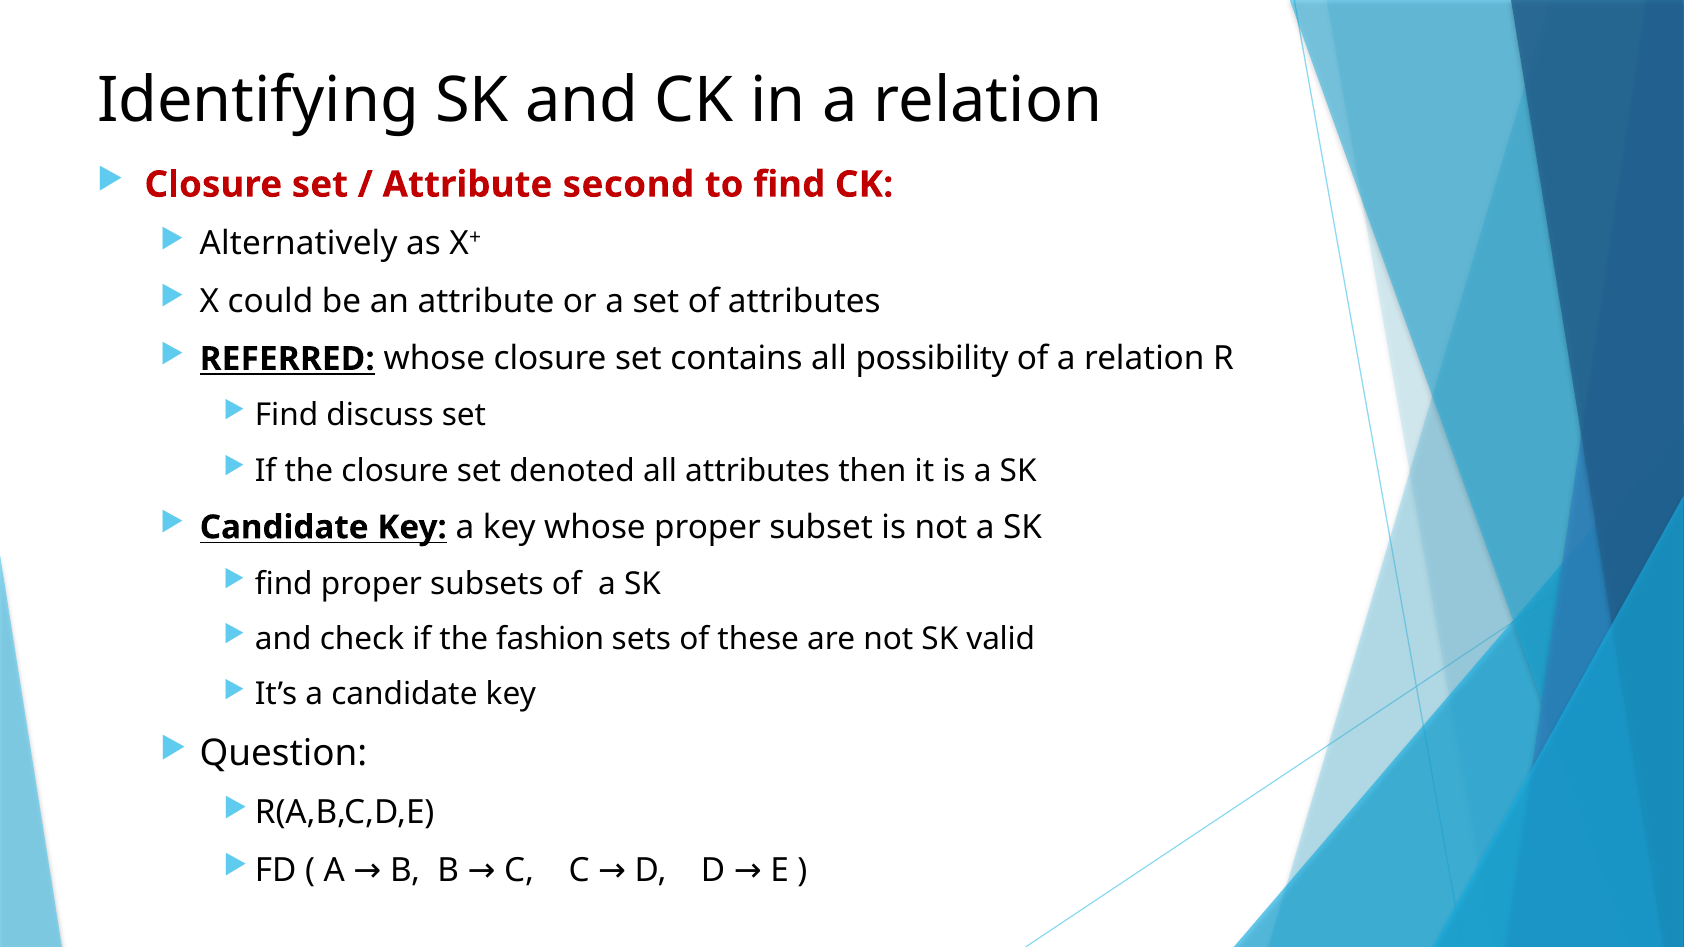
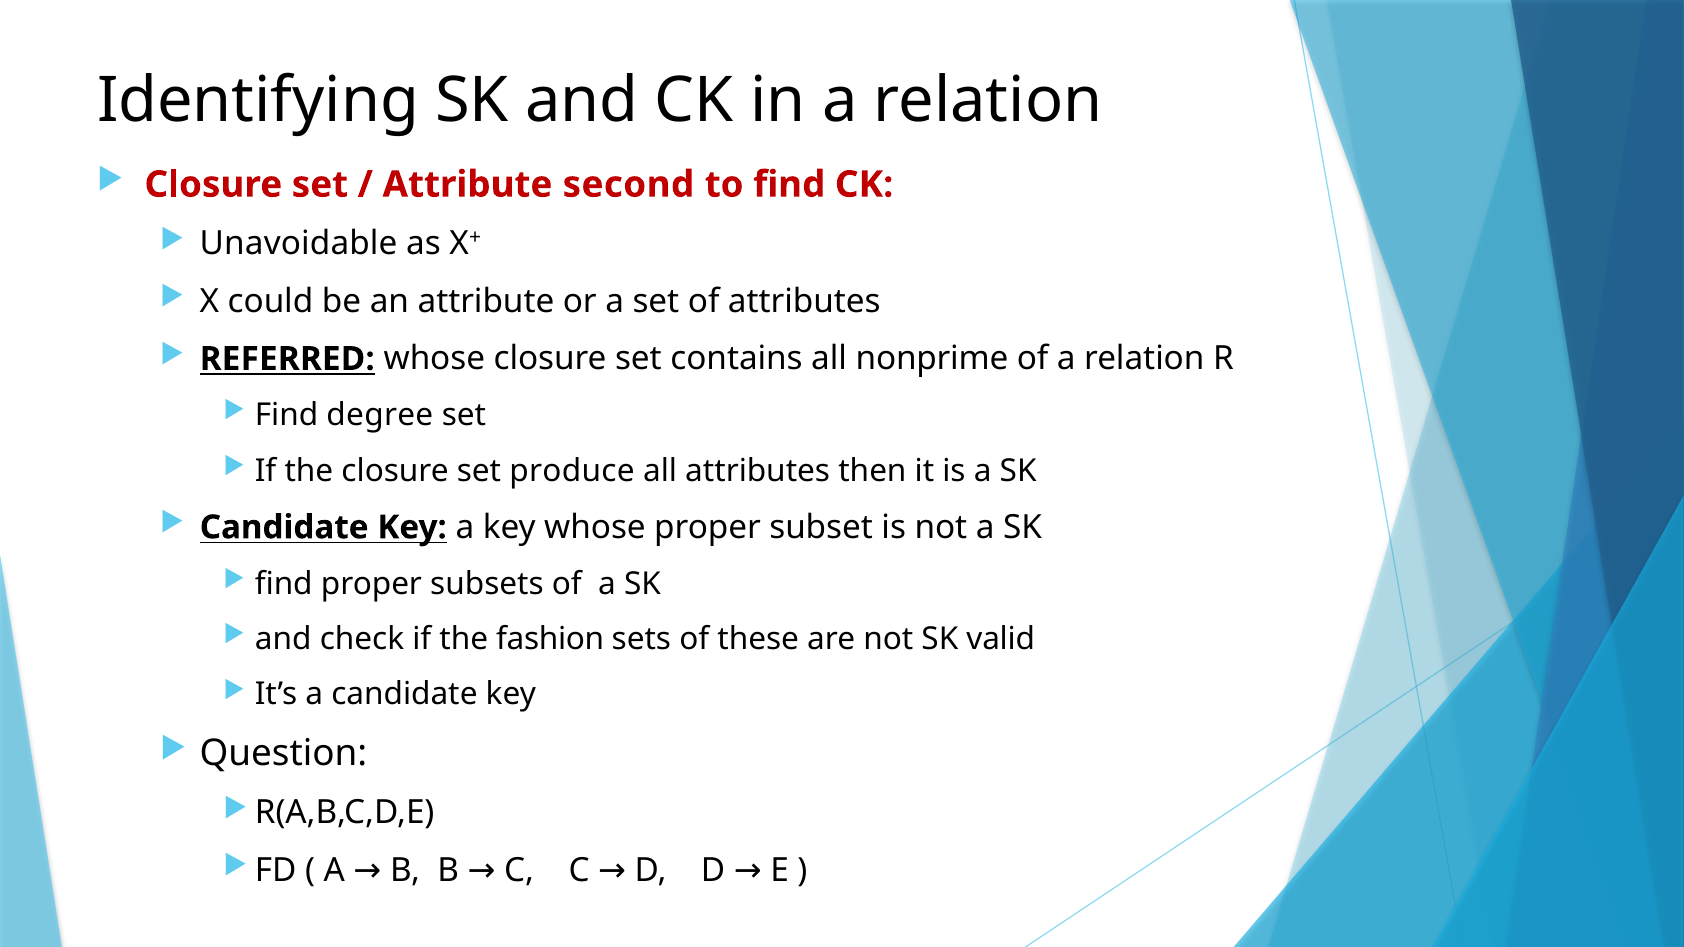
Alternatively: Alternatively -> Unavoidable (299, 244)
possibility: possibility -> nonprime (932, 359)
discuss: discuss -> degree (380, 415)
denoted: denoted -> produce (572, 471)
